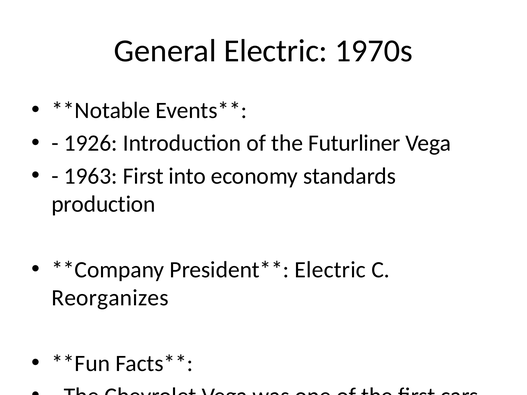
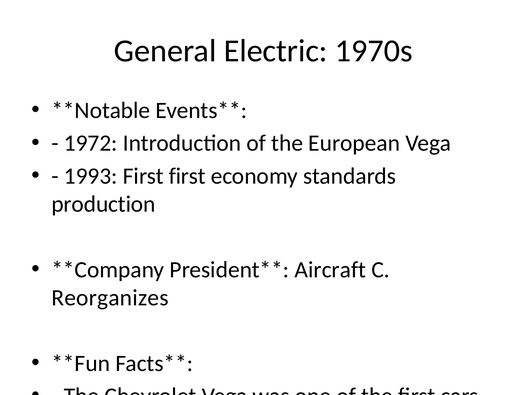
1926: 1926 -> 1972 (91, 143)
Futurliner: Futurliner -> European (354, 143)
1963: 1963 -> 1993 (91, 176)
First into: into -> first (187, 176)
Electric: Electric -> Aircraft (330, 270)
